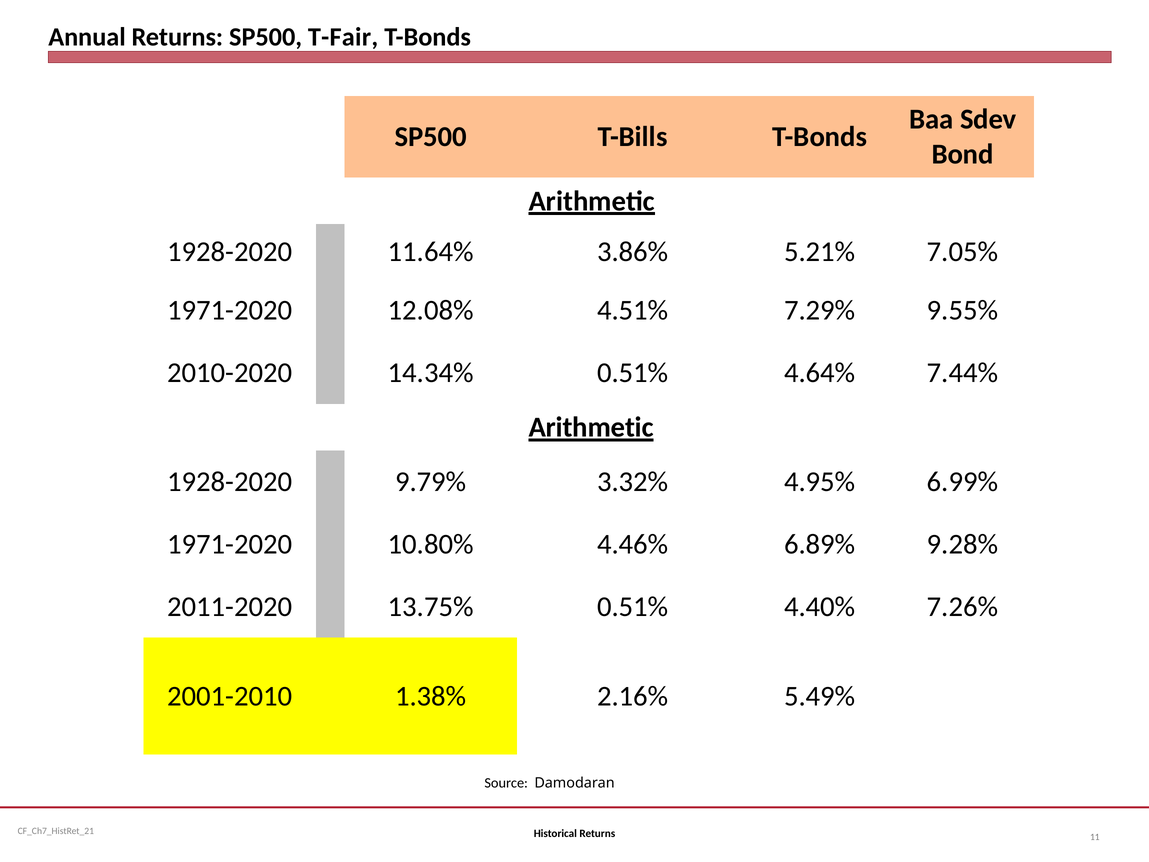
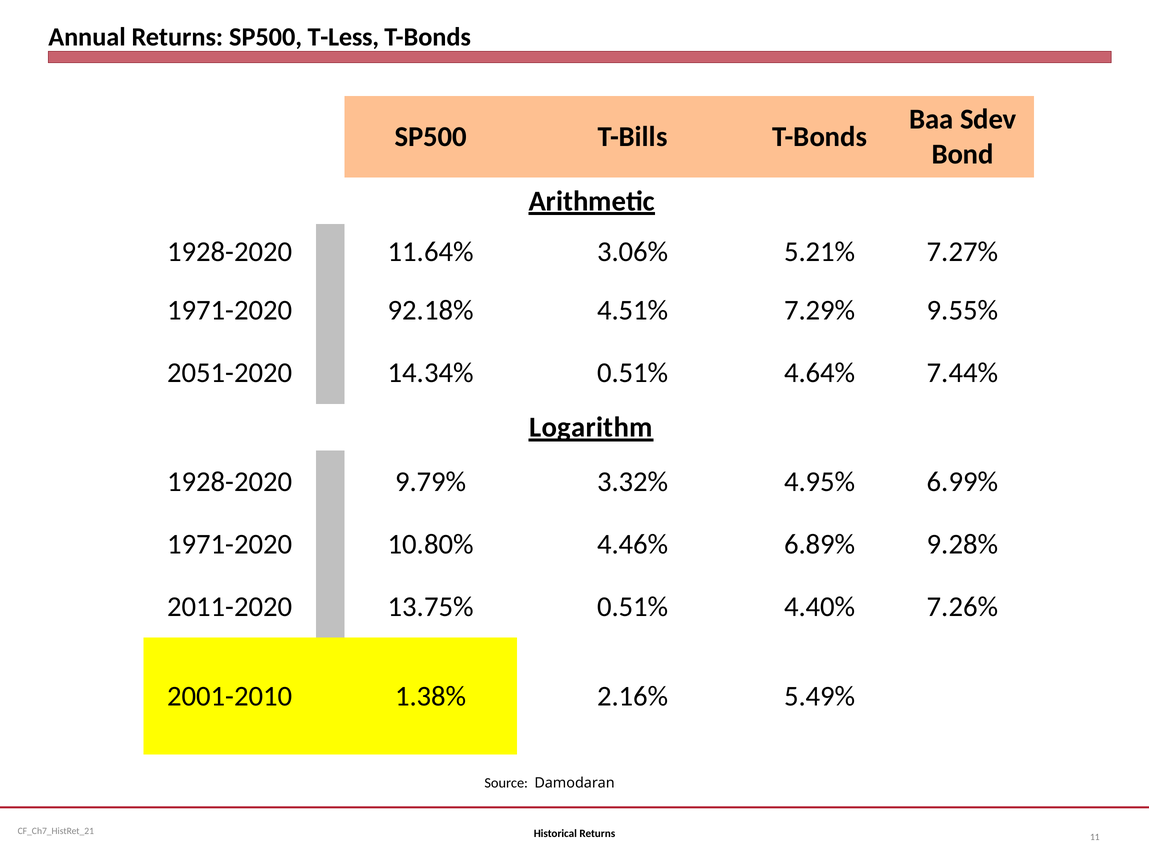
T-Fair: T-Fair -> T-Less (343, 37)
3.86%: 3.86% -> 3.06% (633, 252)
7.05%: 7.05% -> 7.27% (963, 252)
12.08%: 12.08% -> 92.18% (431, 310)
2010-2020: 2010-2020 -> 2051-2020 (230, 373)
Arithmetic: Arithmetic -> Logarithm (591, 427)
